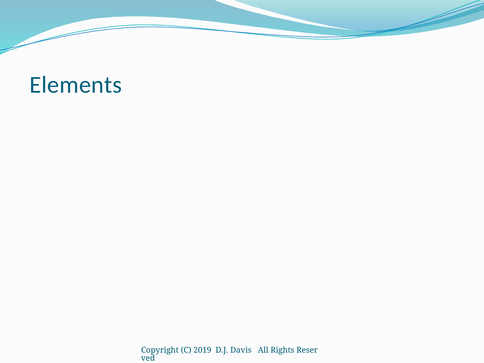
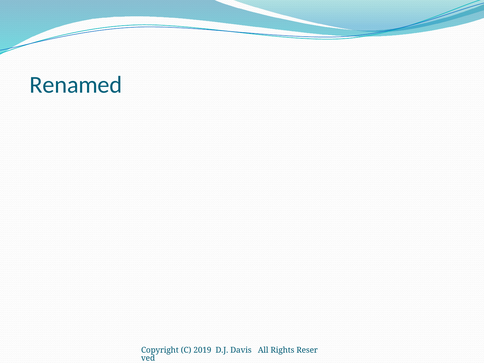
Elements: Elements -> Renamed (76, 85)
